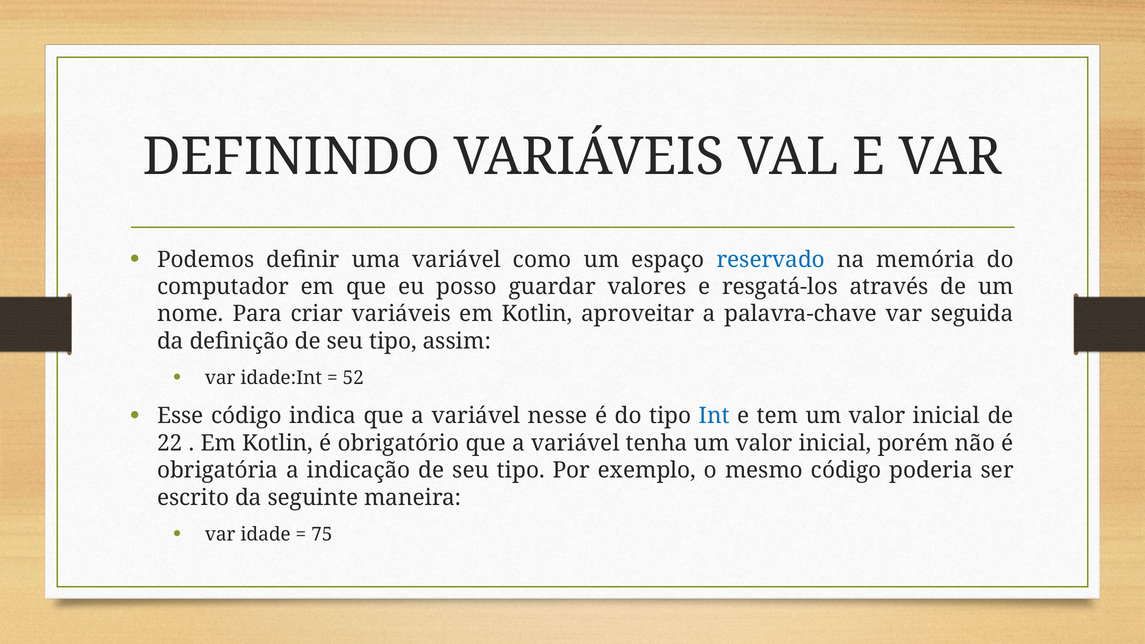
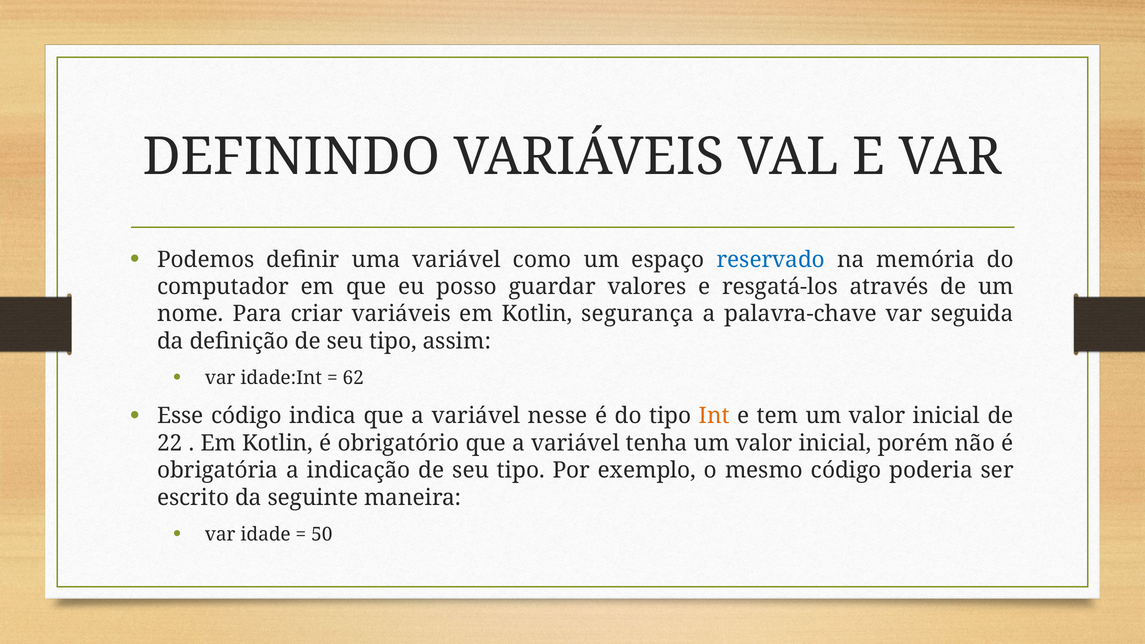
aproveitar: aproveitar -> segurança (638, 314)
52: 52 -> 62 (353, 378)
Int colour: blue -> orange (714, 416)
75: 75 -> 50 (322, 534)
